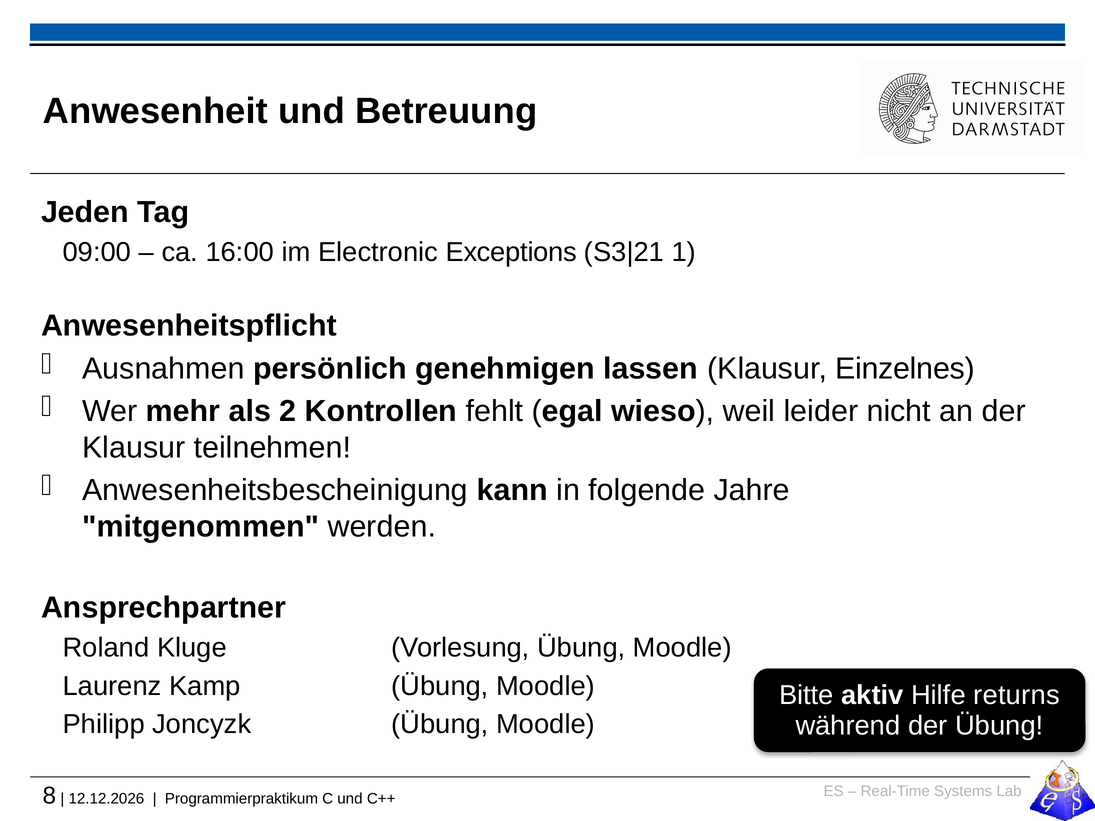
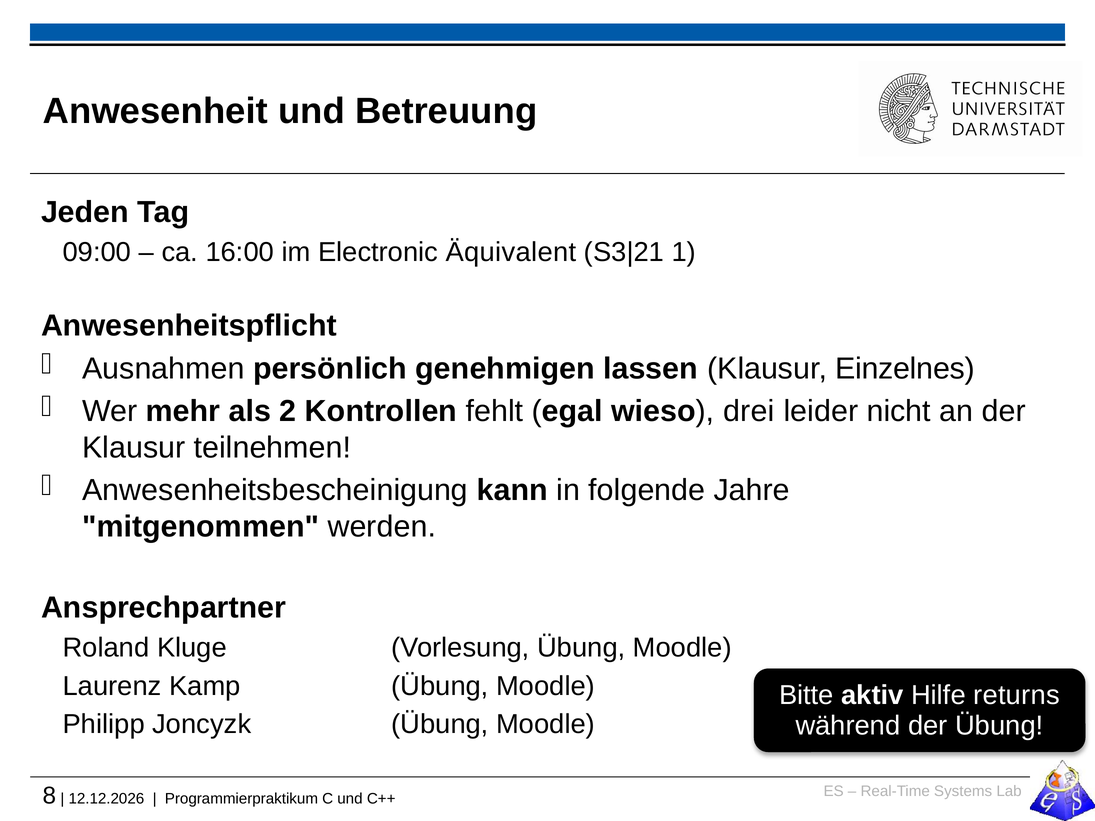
Exceptions: Exceptions -> Äquivalent (511, 252)
weil: weil -> drei (749, 411)
